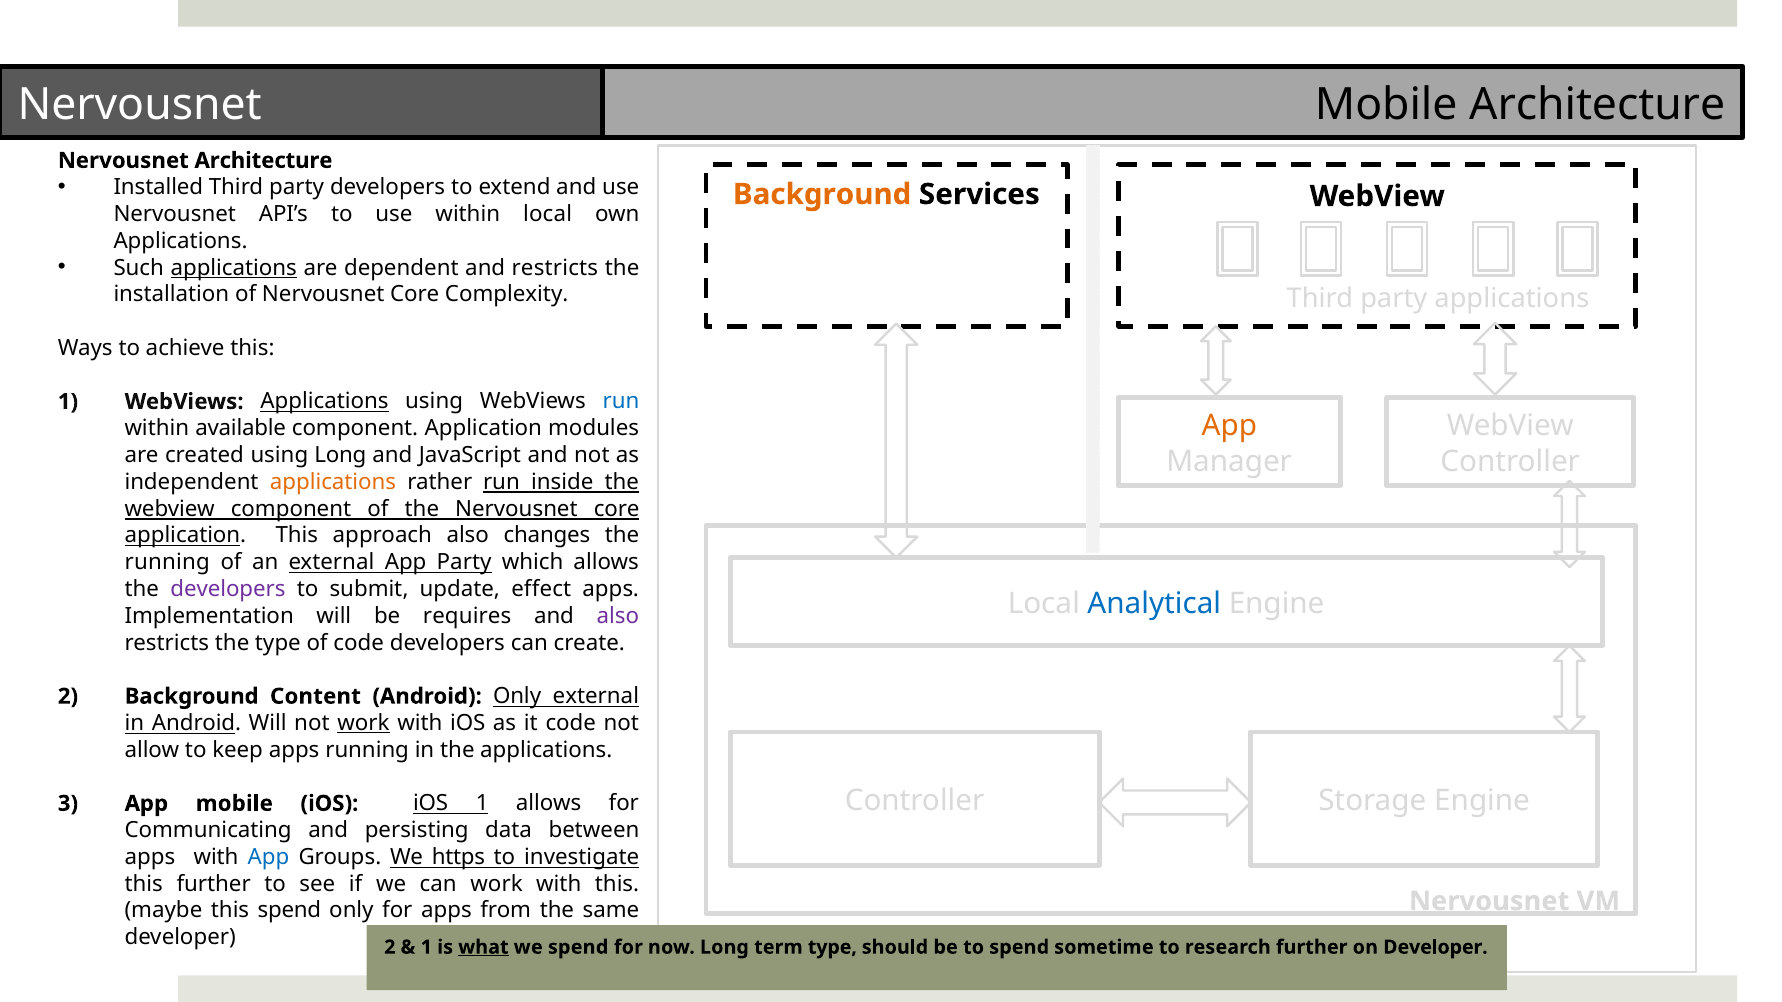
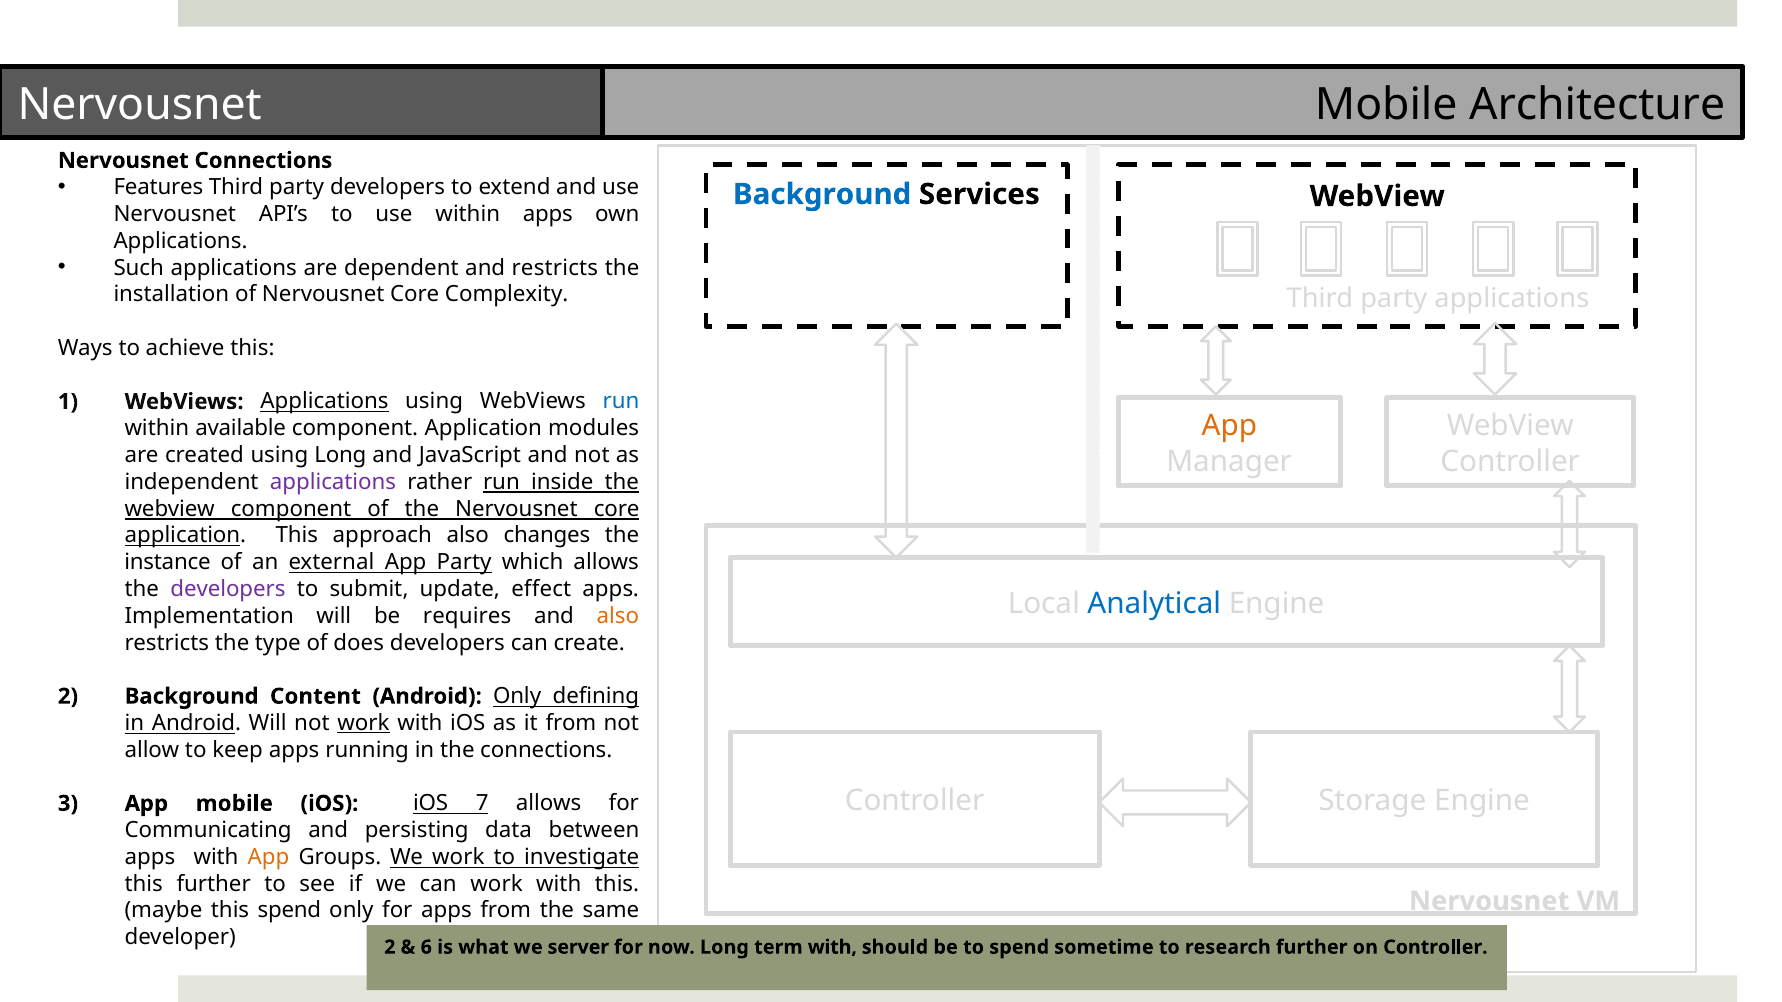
Nervousnet Architecture: Architecture -> Connections (263, 161)
Installed: Installed -> Features (158, 187)
Background colour: orange -> blue (822, 194)
within local: local -> apps (548, 214)
applications underline: present -> none (234, 268)
applications colour: orange -> purple (333, 482)
running: running -> instance (168, 563)
also colour: purple -> orange (618, 616)
of code: code -> does (359, 643)
Only external: external -> defining (596, 697)
it code: code -> from (571, 723)
the applications: applications -> connections (546, 750)
iOS 1: 1 -> 7 (482, 804)
App colour: blue -> orange (269, 857)
We https: https -> work (458, 857)
1: 1 -> 6 (426, 948)
what underline: present -> none (483, 948)
we spend: spend -> server (578, 948)
term type: type -> with (832, 948)
on Developer: Developer -> Controller (1435, 948)
